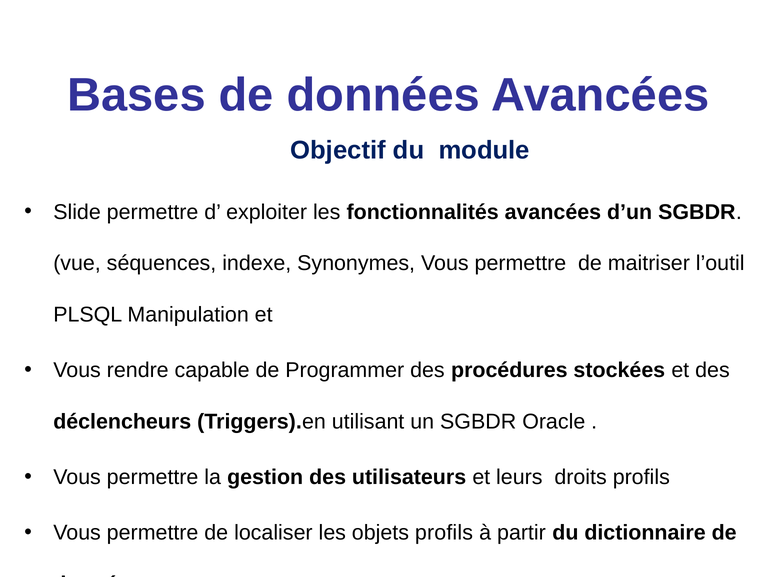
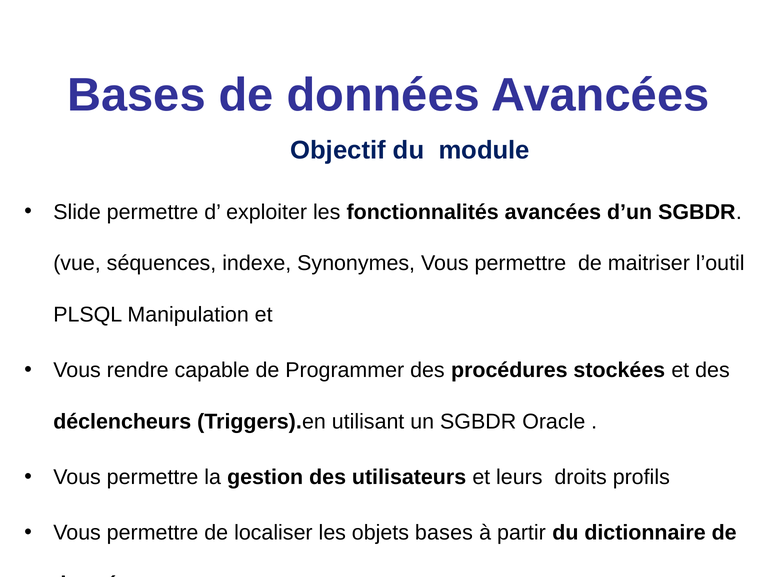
objets profils: profils -> bases (444, 533)
